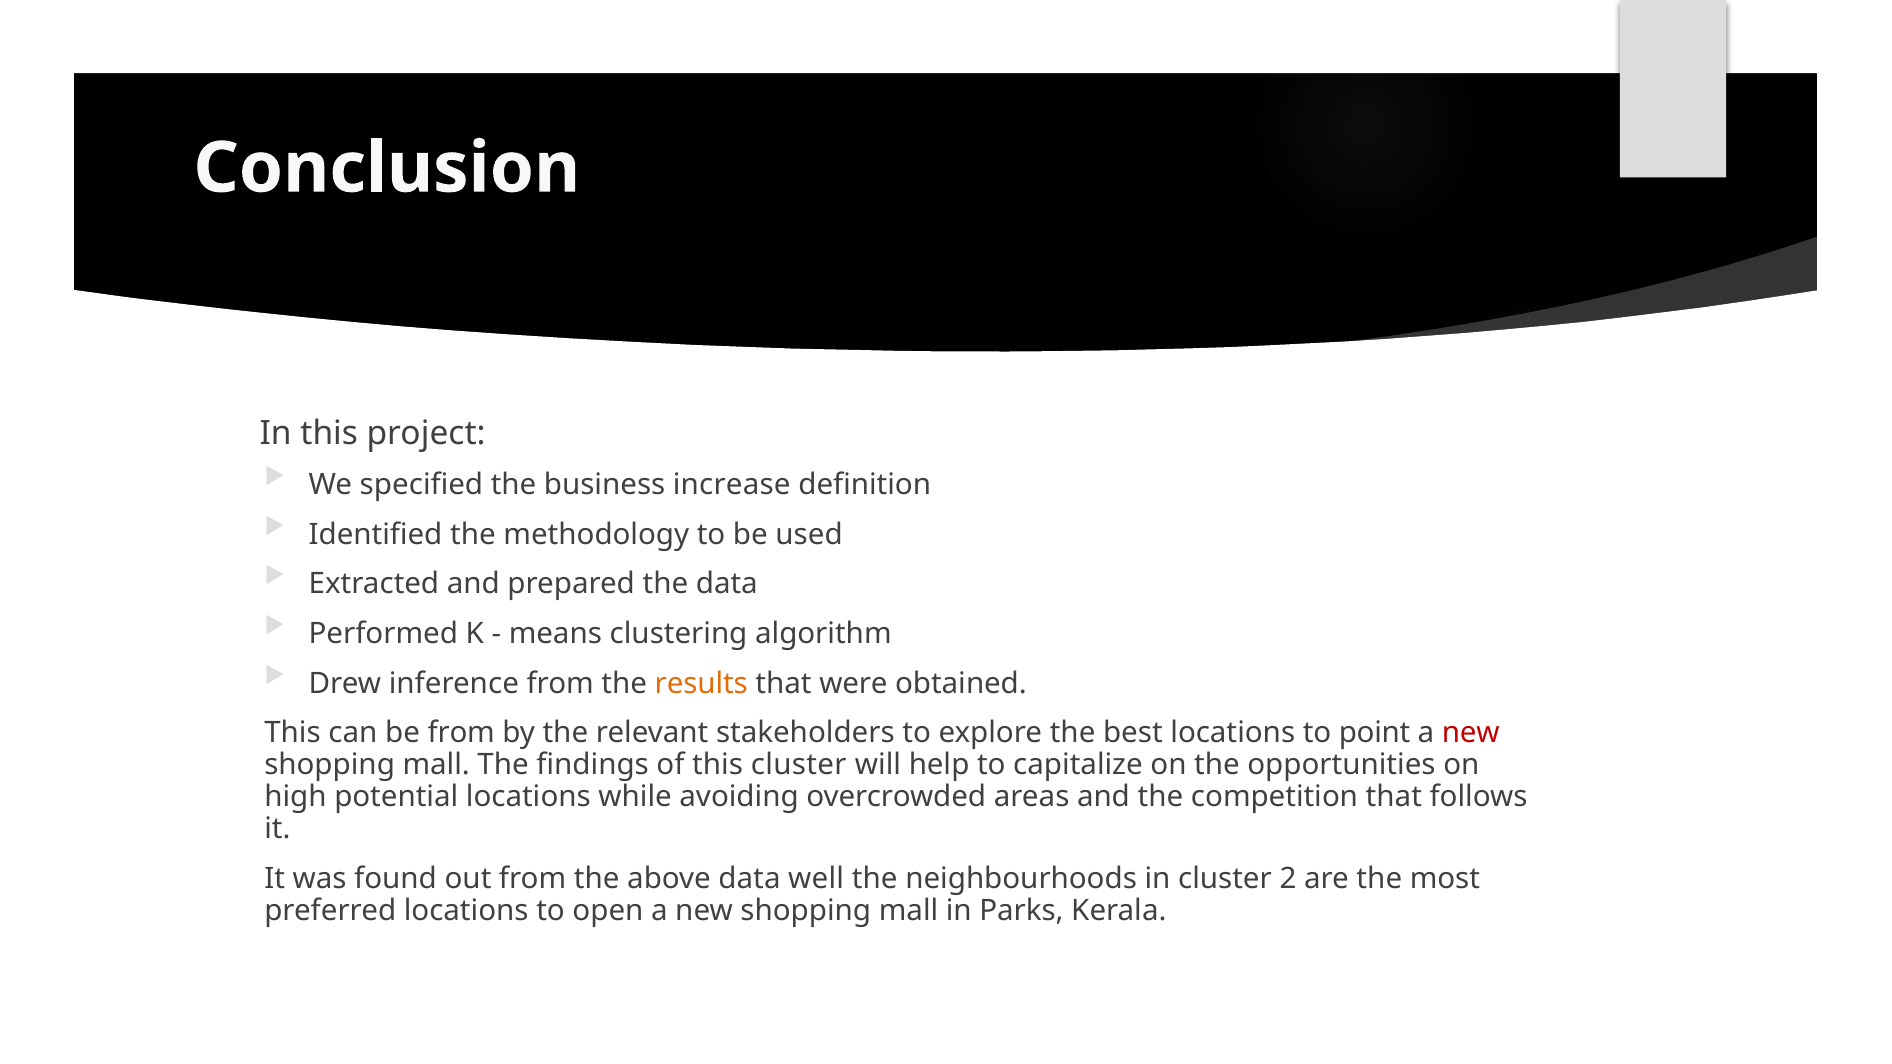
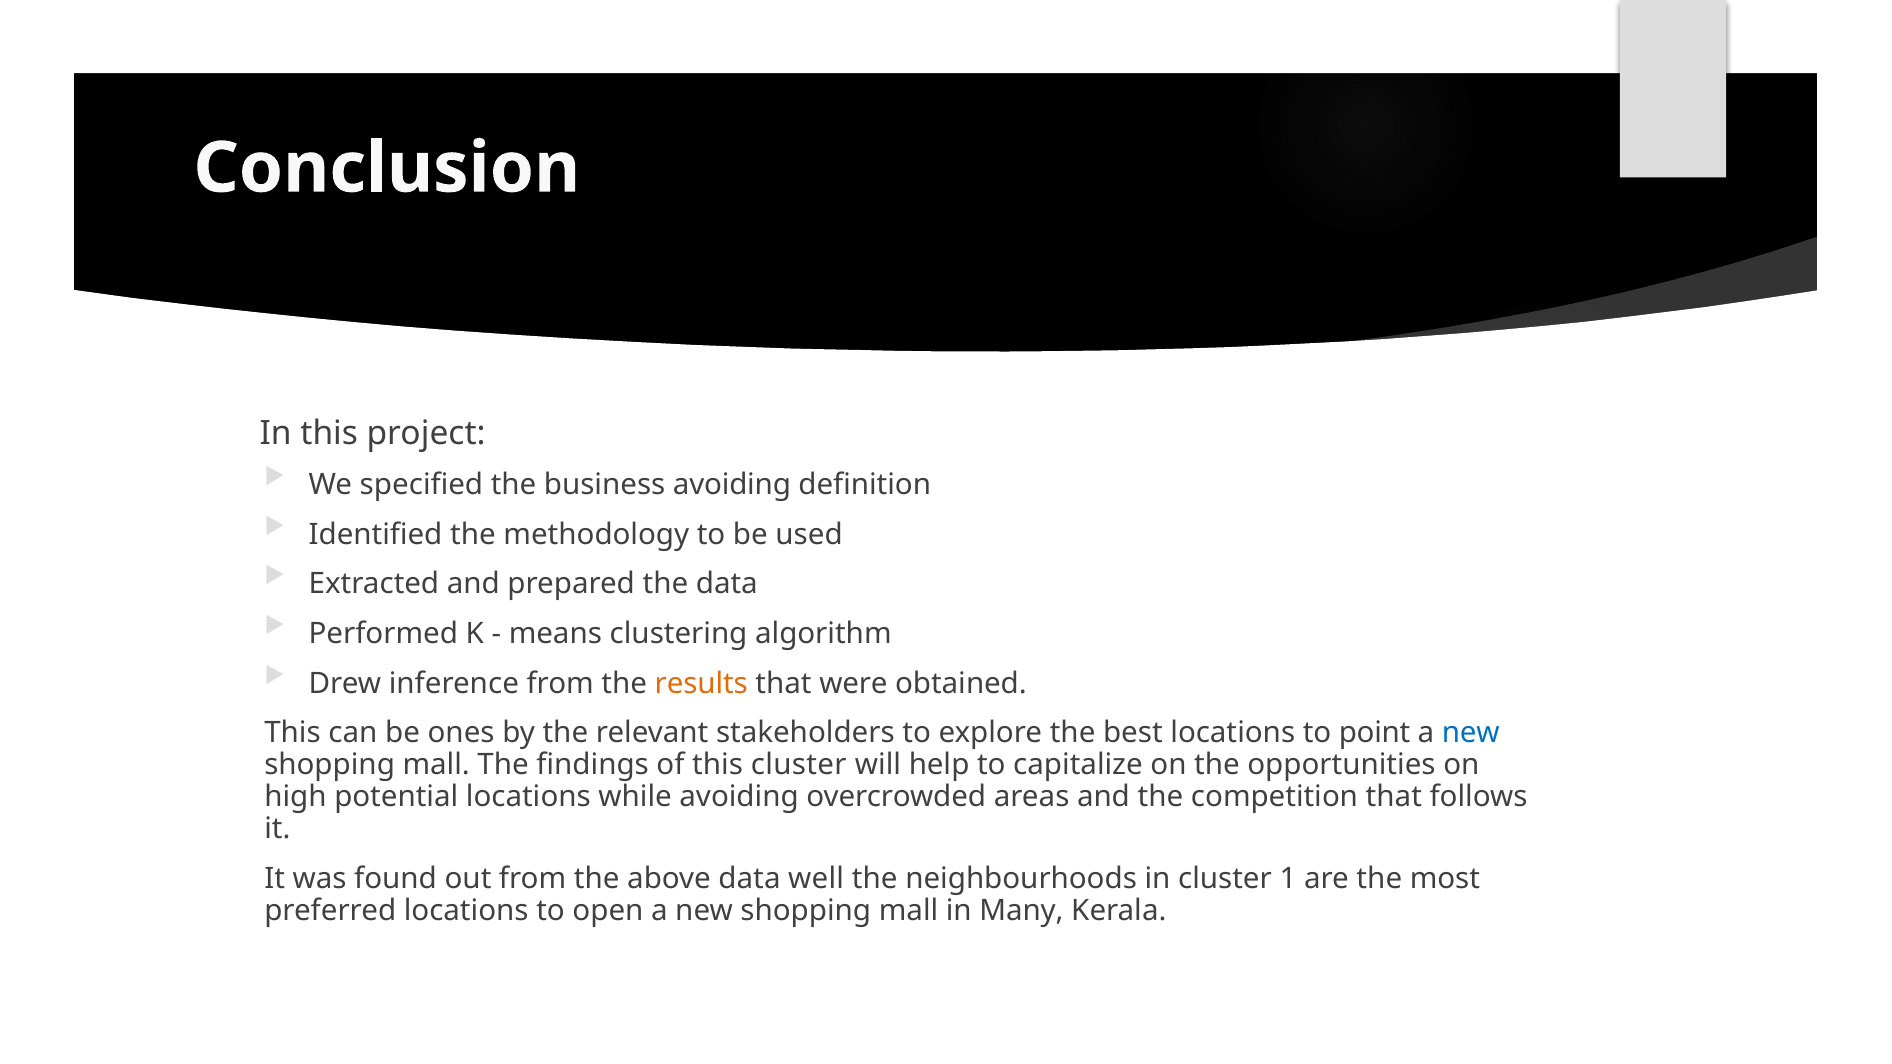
business increase: increase -> avoiding (732, 485)
be from: from -> ones (461, 733)
new colour: red -> blue (1471, 733)
2: 2 -> 1 (1288, 879)
Parks: Parks -> Many (1022, 911)
